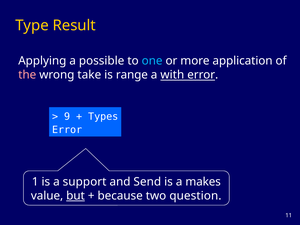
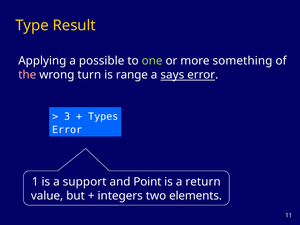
one colour: light blue -> light green (152, 61)
application: application -> something (242, 61)
take: take -> turn (89, 75)
with: with -> says (172, 75)
9: 9 -> 3 (67, 117)
Send: Send -> Point (147, 182)
makes: makes -> return (203, 182)
but underline: present -> none (76, 196)
because: because -> integers (120, 196)
question: question -> elements (196, 196)
